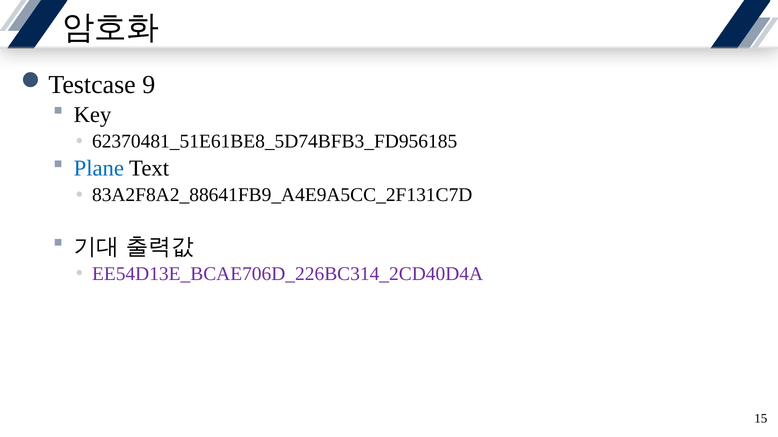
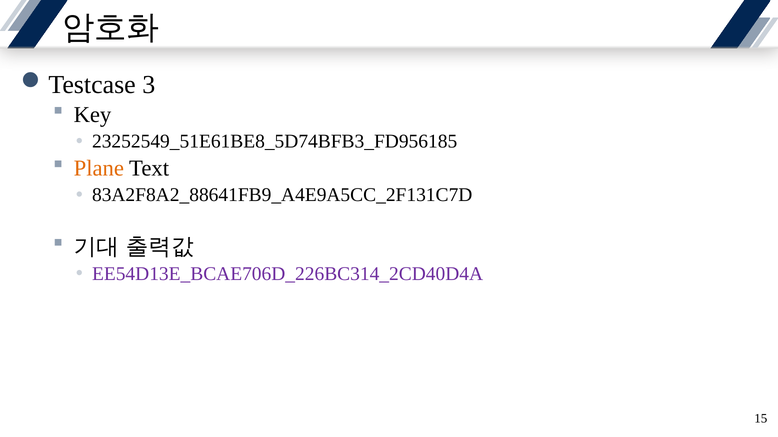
9: 9 -> 3 (149, 85)
62370481_51E61BE8_5D74BFB3_FD956185: 62370481_51E61BE8_5D74BFB3_FD956185 -> 23252549_51E61BE8_5D74BFB3_FD956185 (275, 142)
Plane colour: blue -> orange (99, 169)
